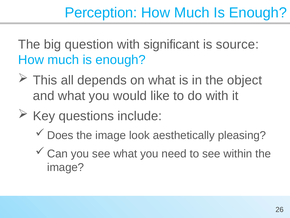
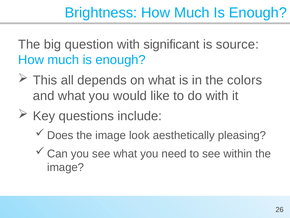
Perception: Perception -> Brightness (101, 13)
object: object -> colors (245, 80)
